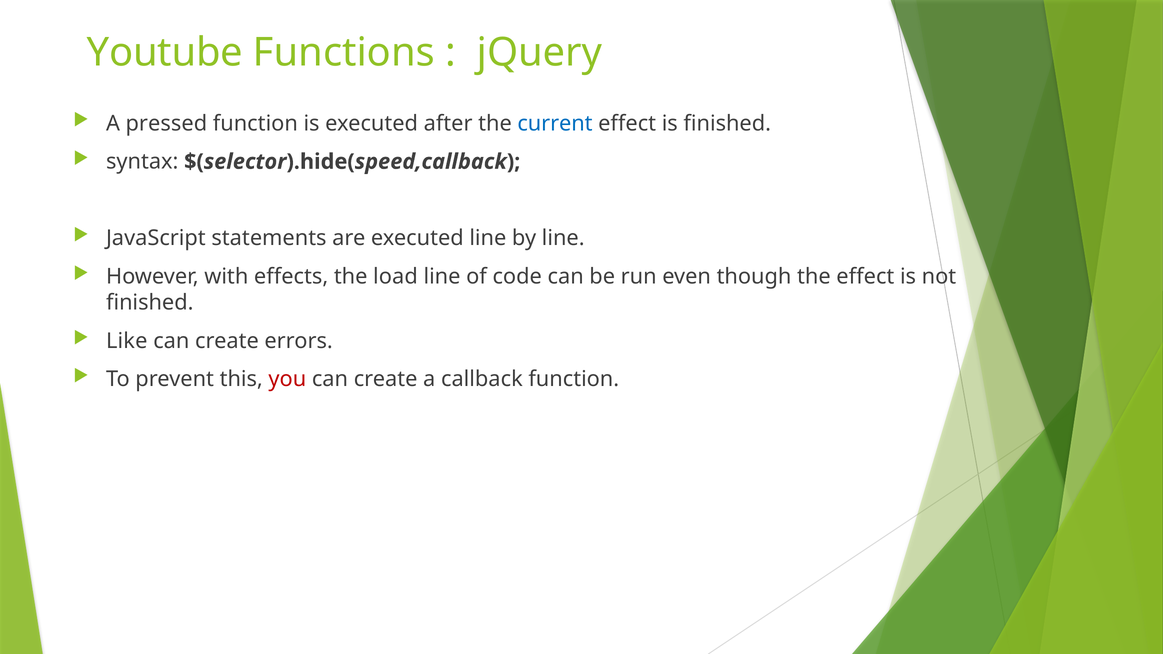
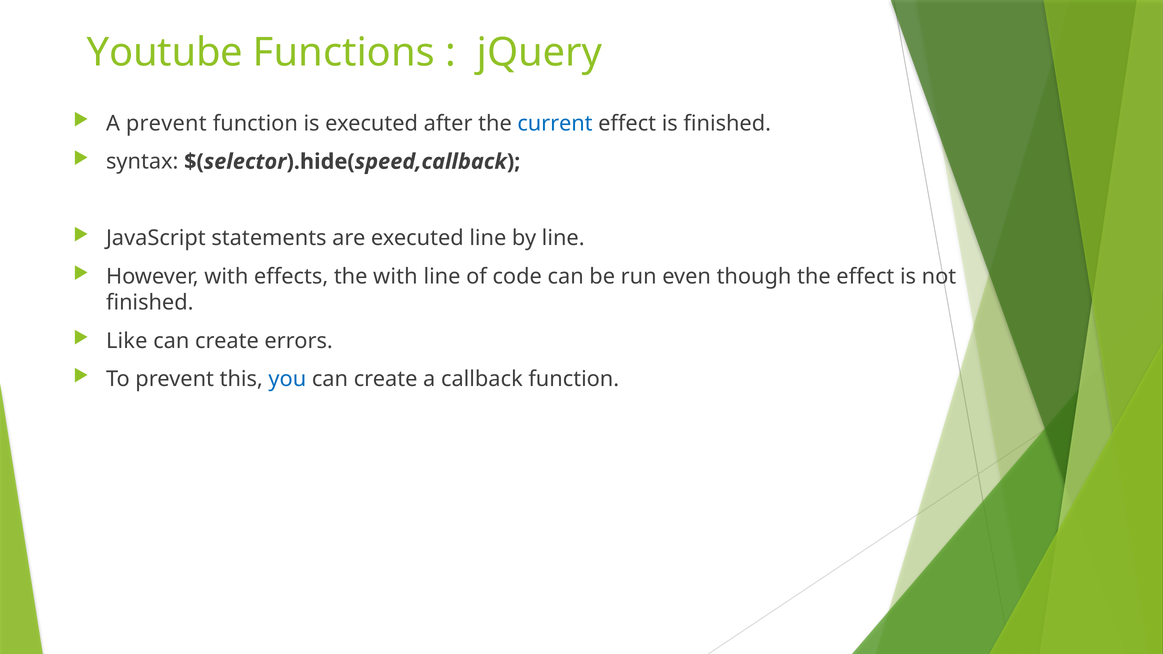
A pressed: pressed -> prevent (166, 123)
the load: load -> with (395, 277)
you colour: red -> blue (287, 379)
